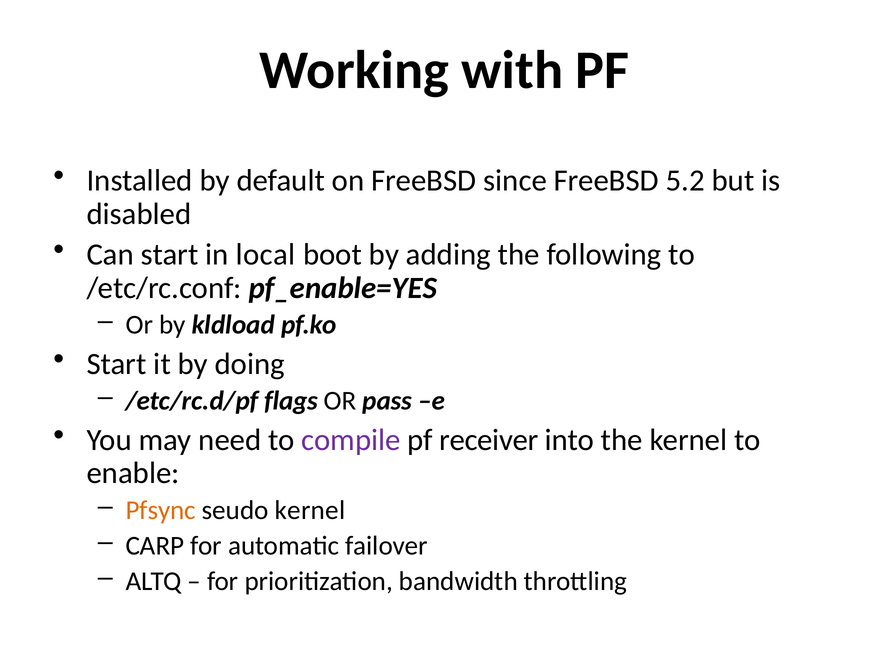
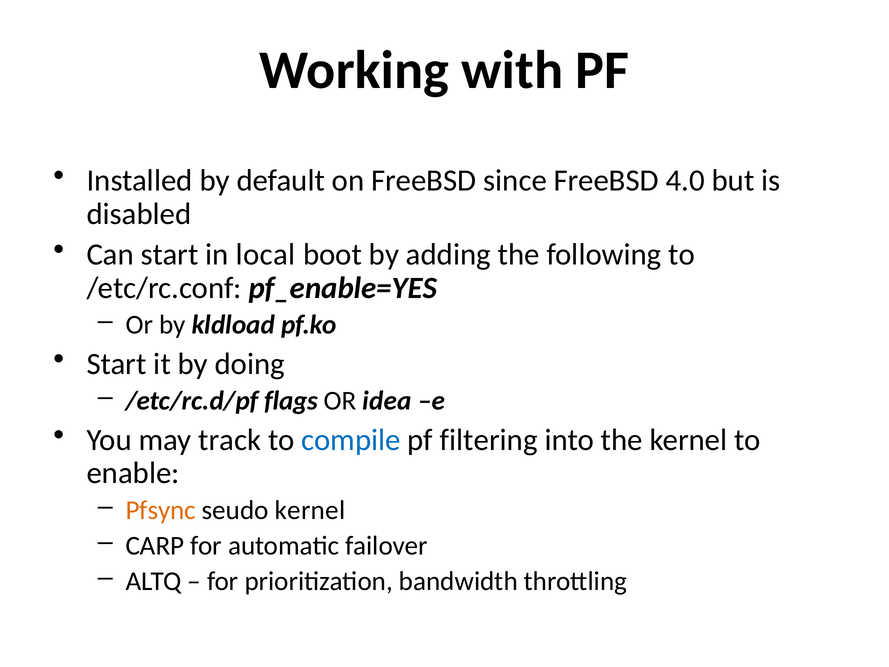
5.2: 5.2 -> 4.0 (685, 181)
pass: pass -> idea (387, 401)
need: need -> track (230, 440)
compile colour: purple -> blue (351, 440)
receiver: receiver -> filtering (489, 440)
